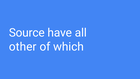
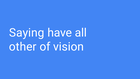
Source: Source -> Saying (27, 33)
which: which -> vision (68, 47)
